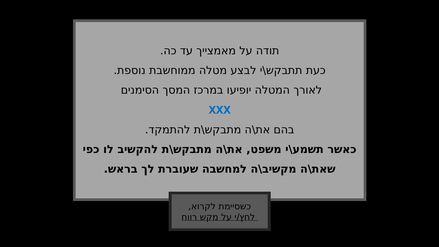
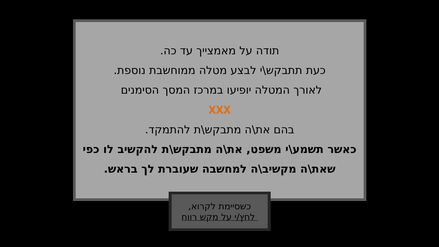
XXX colour: blue -> orange (220, 110)
